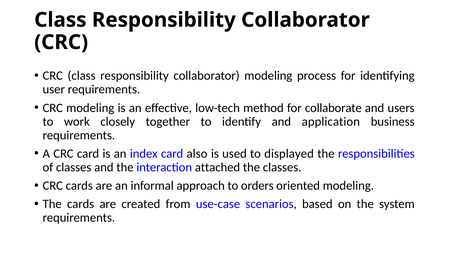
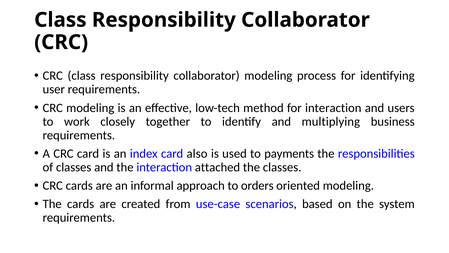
for collaborate: collaborate -> interaction (333, 108)
application: application -> multiplying (331, 121)
displayed: displayed -> payments (289, 153)
